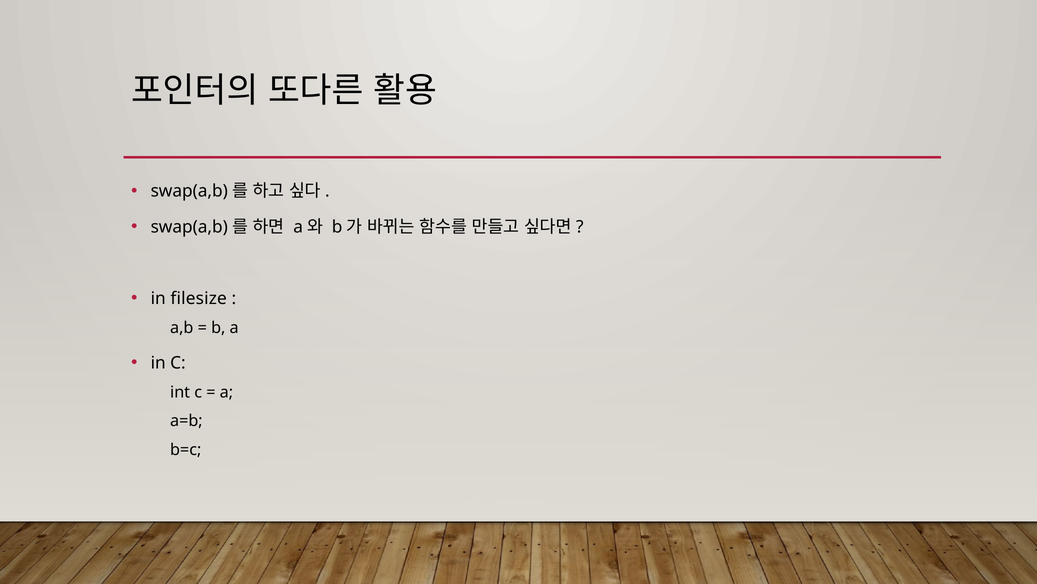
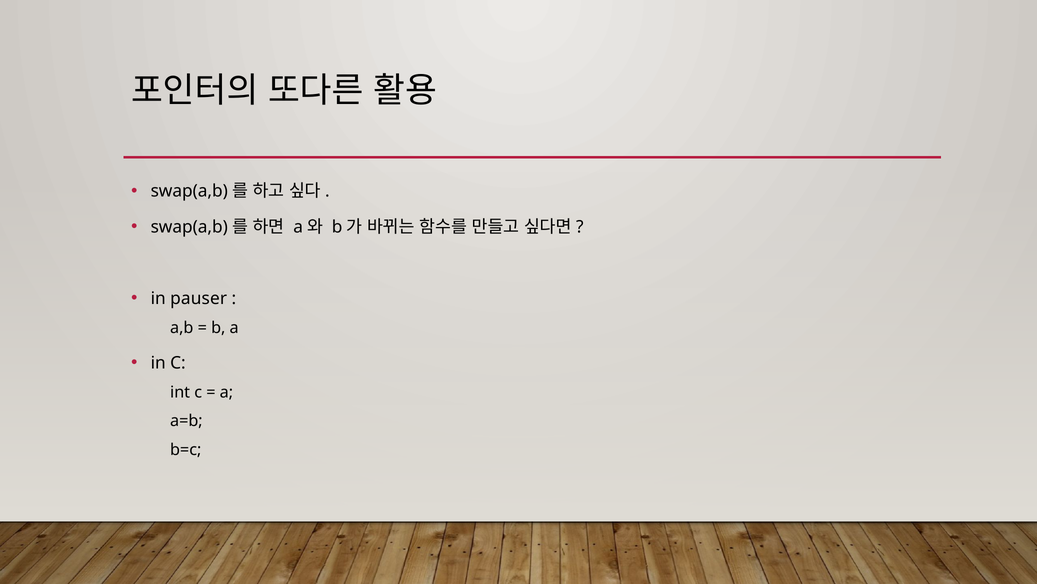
filesize: filesize -> pauser (199, 298)
